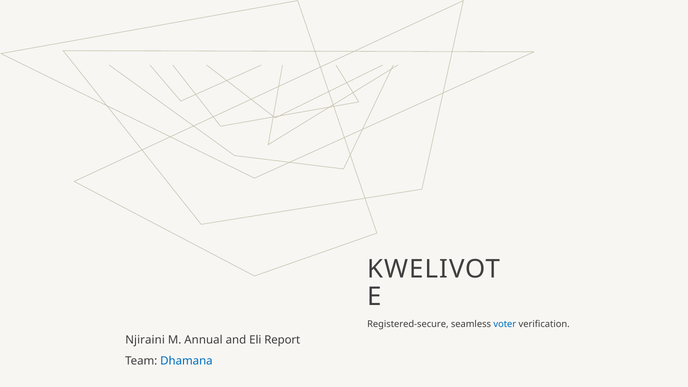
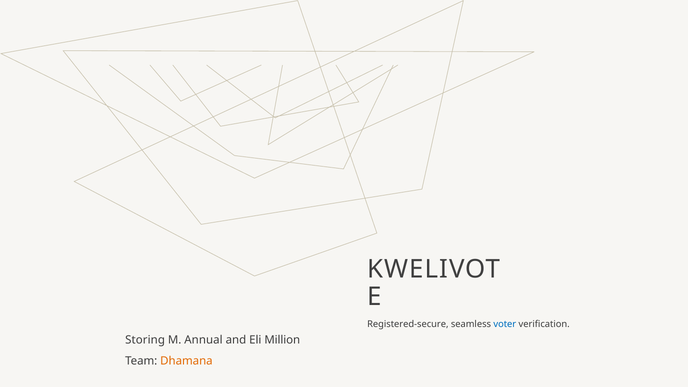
Njiraini: Njiraini -> Storing (145, 340)
Report: Report -> Million (282, 340)
Dhamana colour: blue -> orange (186, 361)
